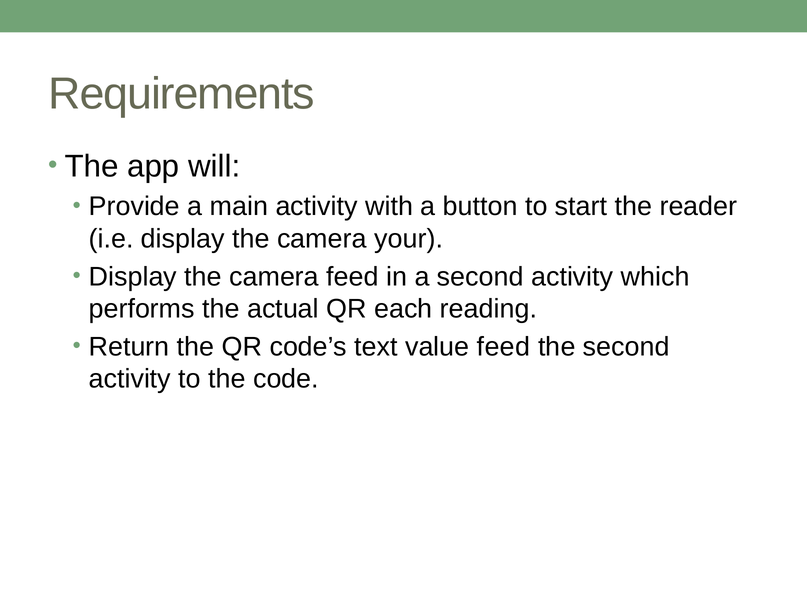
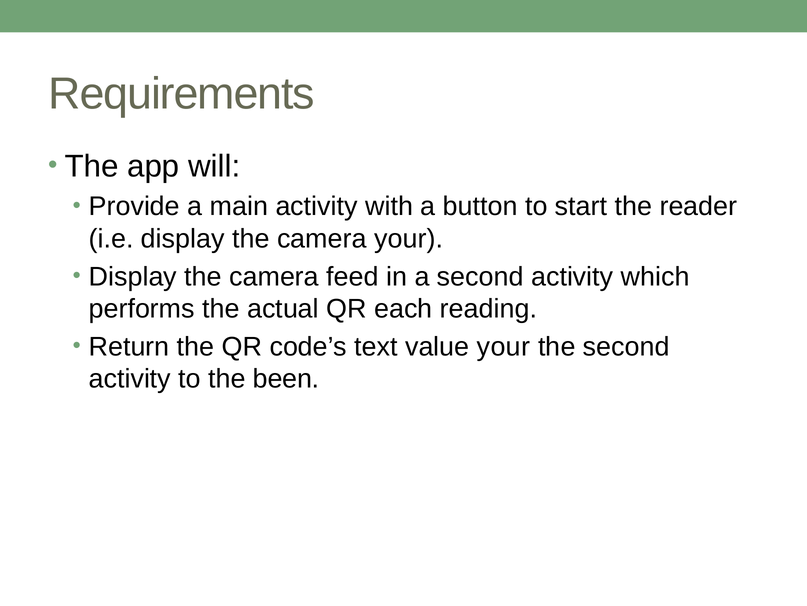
value feed: feed -> your (504, 346)
code: code -> been (286, 378)
